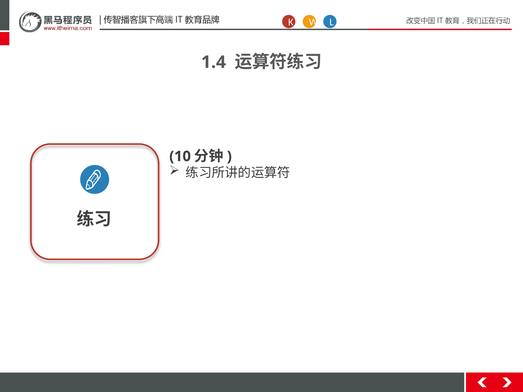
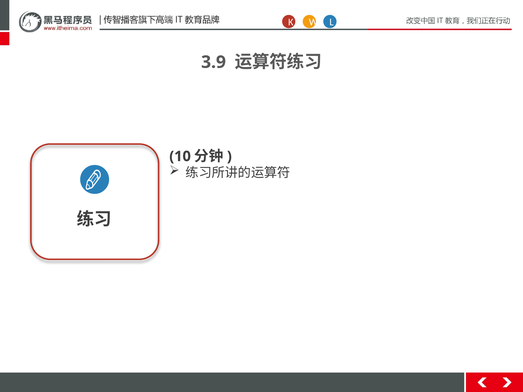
1.4: 1.4 -> 3.9 (214, 62)
